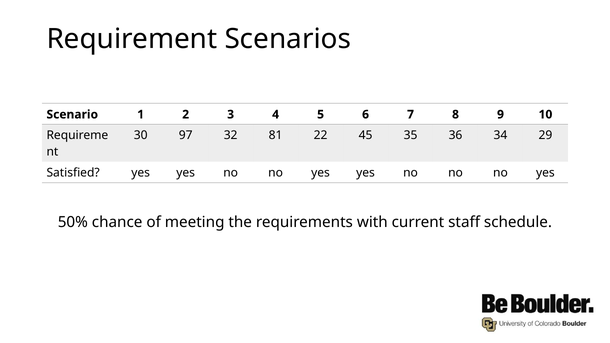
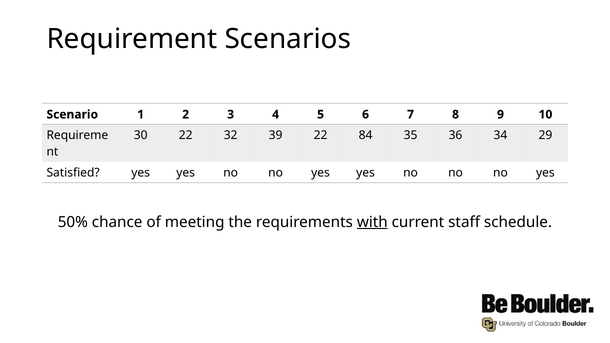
30 97: 97 -> 22 (186, 135)
81: 81 -> 39 (276, 135)
45: 45 -> 84 (366, 135)
with underline: none -> present (372, 222)
